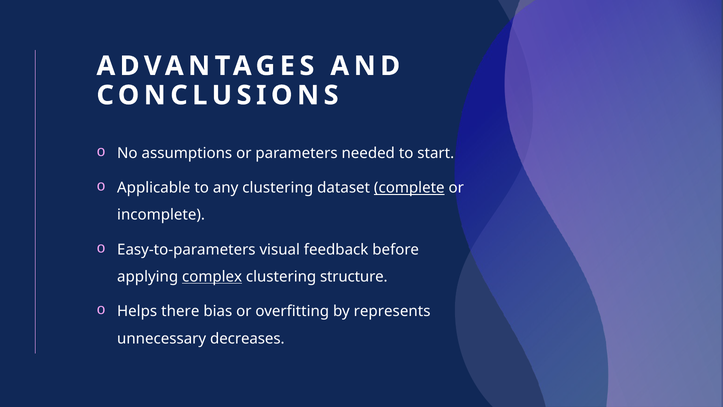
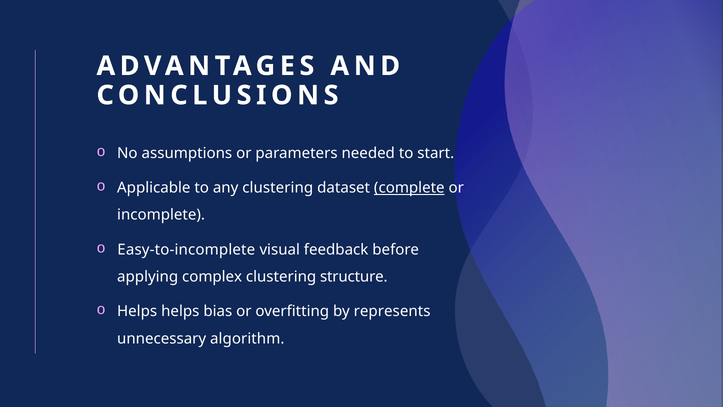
Easy-to-parameters: Easy-to-parameters -> Easy-to-incomplete (186, 249)
complex underline: present -> none (212, 277)
Helps there: there -> helps (180, 311)
decreases: decreases -> algorithm (247, 338)
